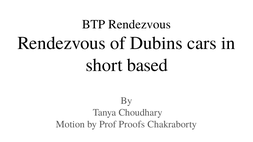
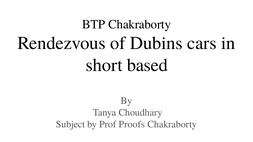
BTP Rendezvous: Rendezvous -> Chakraborty (140, 24)
Motion: Motion -> Subject (70, 124)
